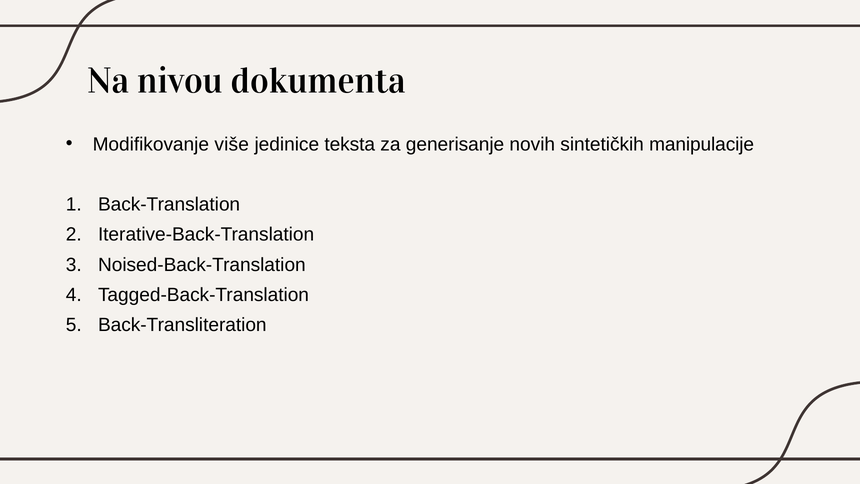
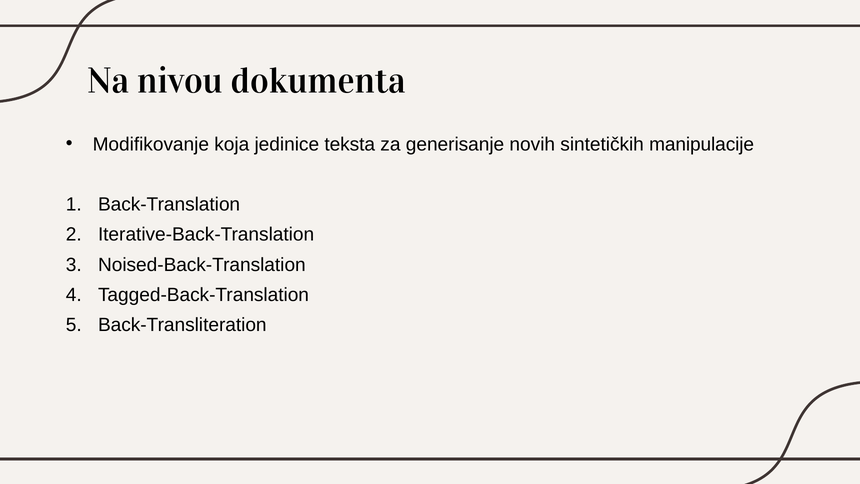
više: više -> koja (232, 144)
